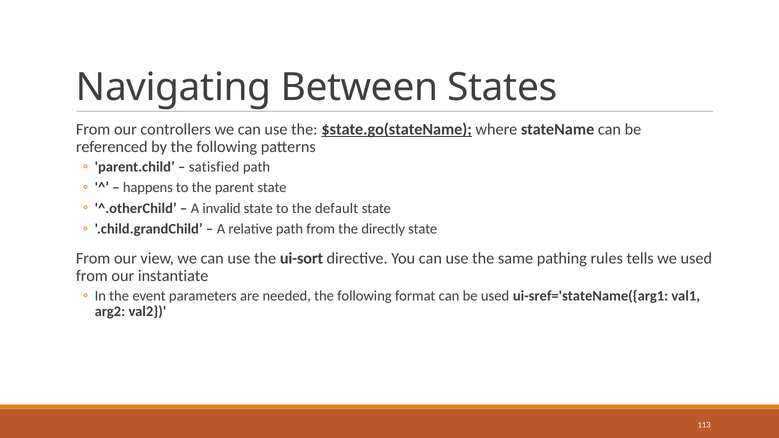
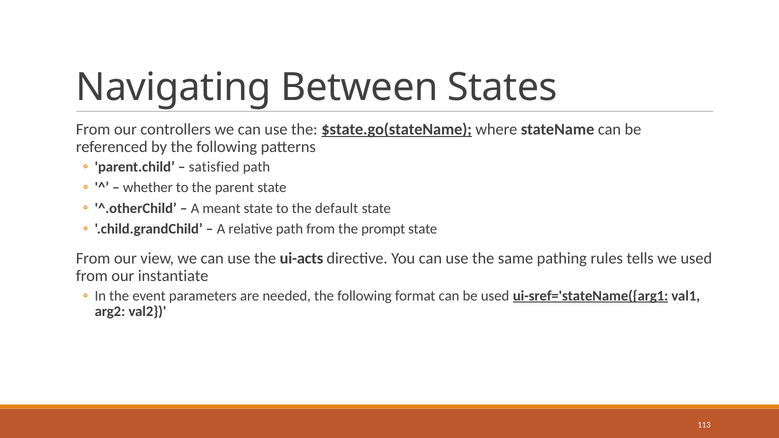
happens: happens -> whether (148, 188)
invalid: invalid -> meant (221, 208)
directly: directly -> prompt (383, 229)
ui-sort: ui-sort -> ui-acts (302, 259)
ui-sref='stateName({arg1 underline: none -> present (591, 296)
